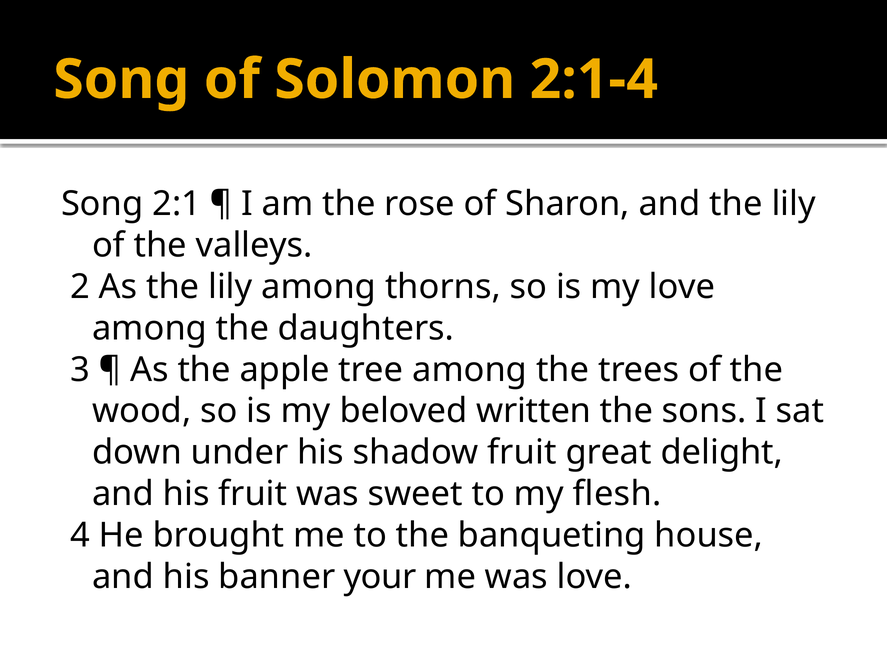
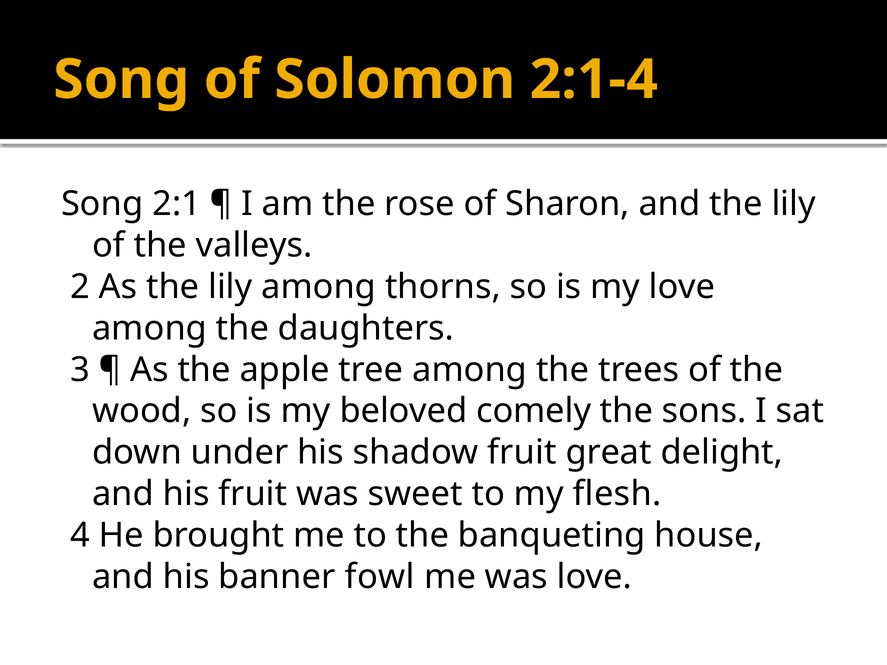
written: written -> comely (534, 411)
your: your -> fowl (380, 577)
